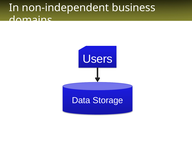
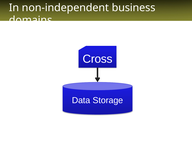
Users: Users -> Cross (98, 59)
